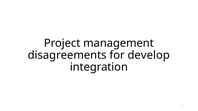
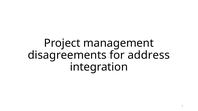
develop: develop -> address (149, 55)
